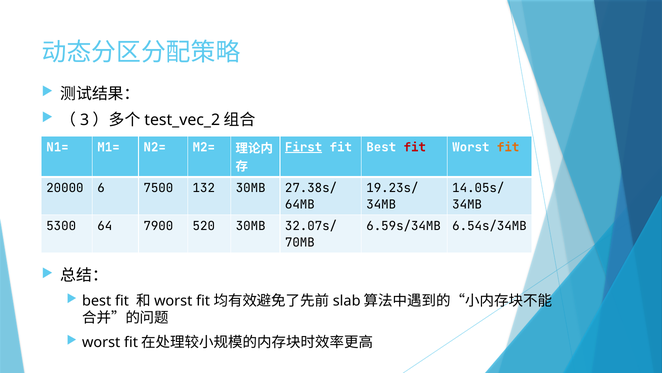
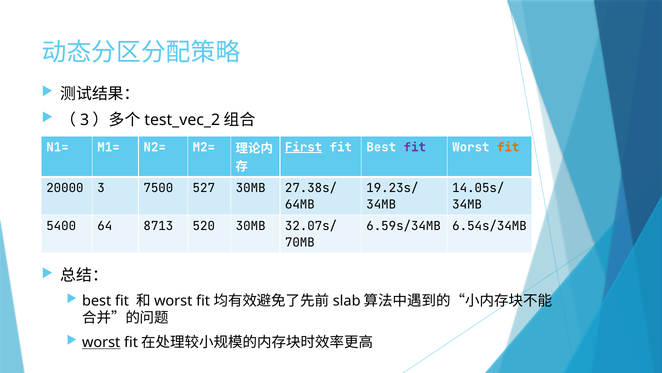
fit colour: red -> purple (415, 147)
20000 6: 6 -> 3 (101, 188)
132: 132 -> 527 (204, 188)
5300: 5300 -> 5400 (61, 226)
7900: 7900 -> 8713 (158, 226)
worst underline: none -> present (101, 342)
